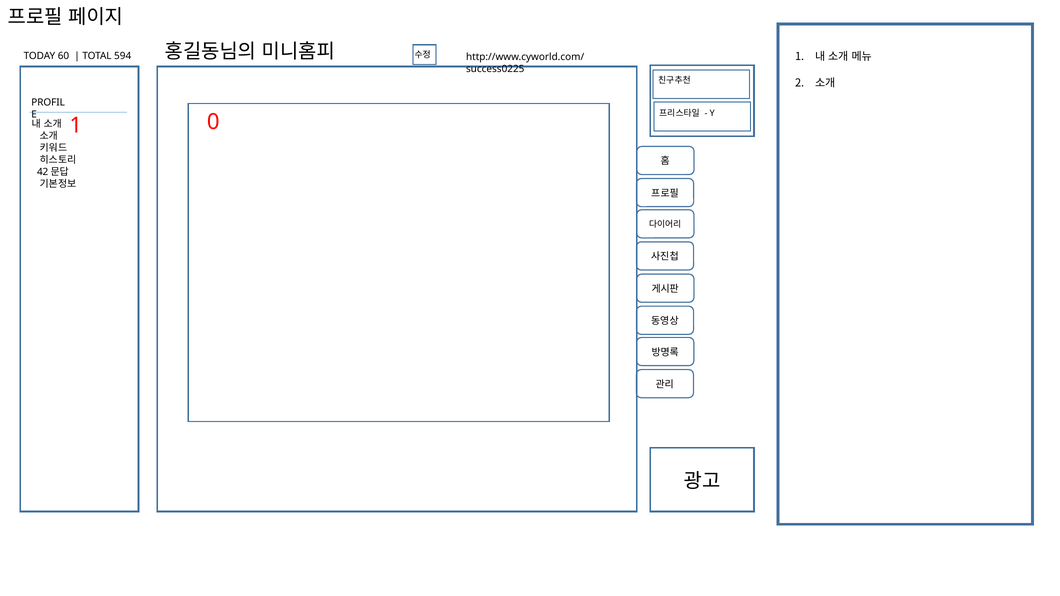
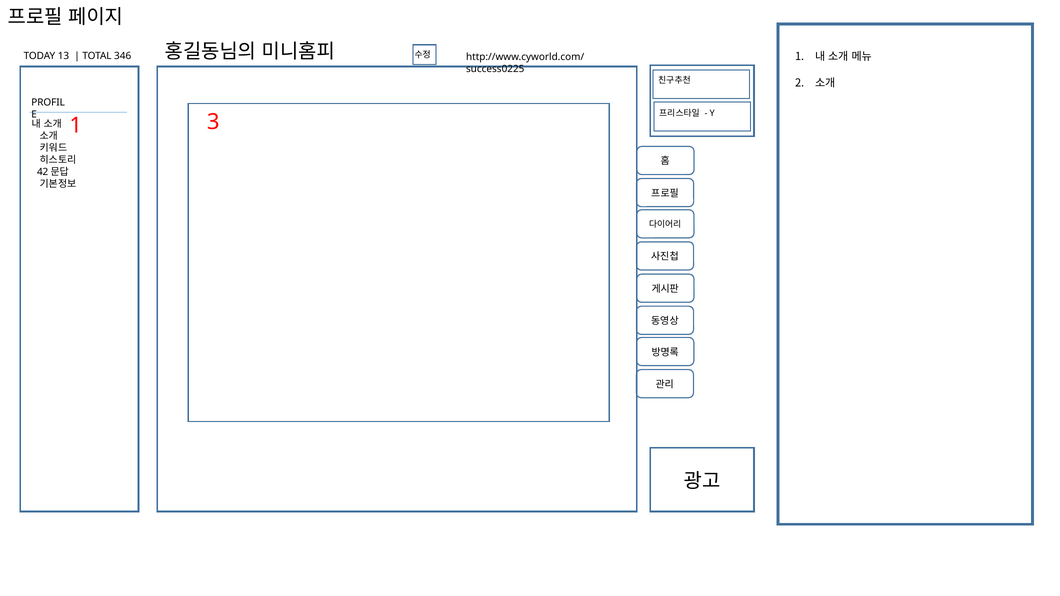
60: 60 -> 13 (63, 56)
594: 594 -> 346 (123, 56)
0: 0 -> 3 (213, 122)
